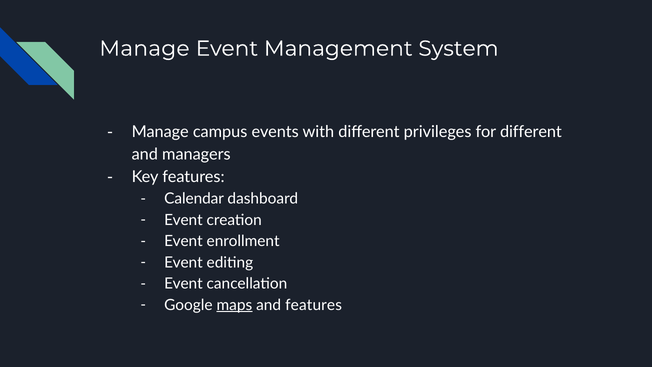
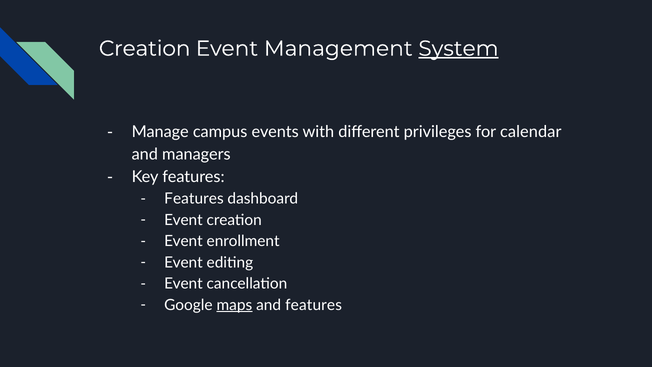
Manage: Manage -> Creation (145, 49)
System underline: none -> present (458, 49)
for different: different -> calendar (531, 132)
Calendar: Calendar -> Features (194, 199)
